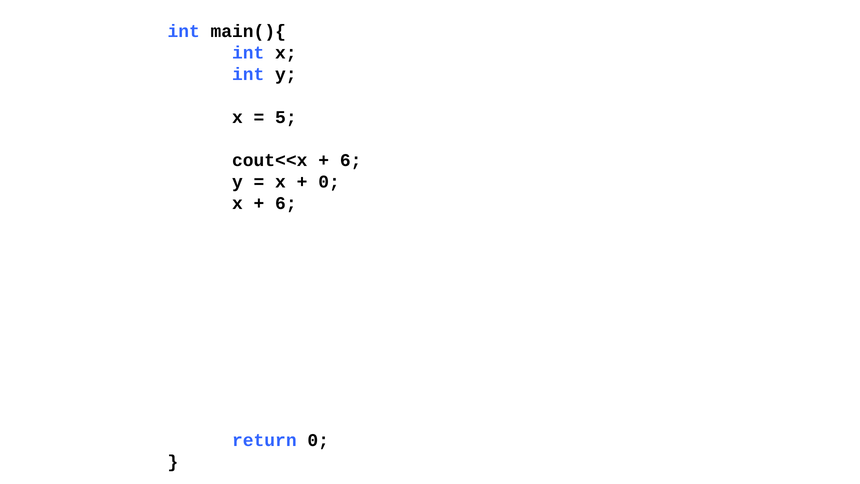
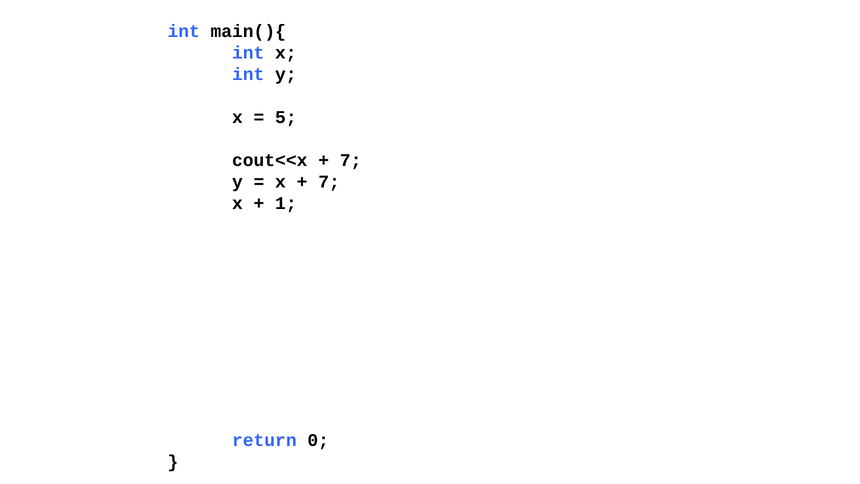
6: 6 -> 7 (351, 160)
0: 0 -> 7 (329, 182)
6: 6 -> 1 (286, 203)
